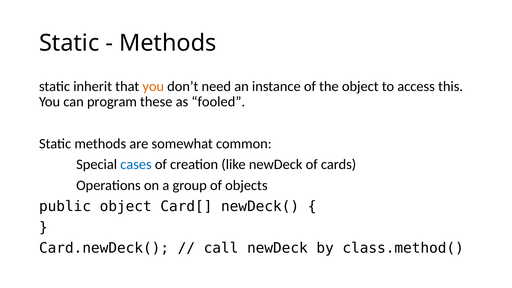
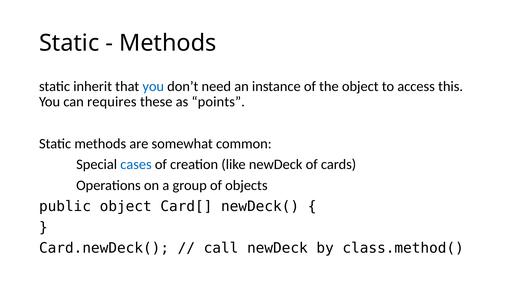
you colour: orange -> blue (153, 86)
program: program -> requires (112, 102)
fooled: fooled -> points (218, 102)
